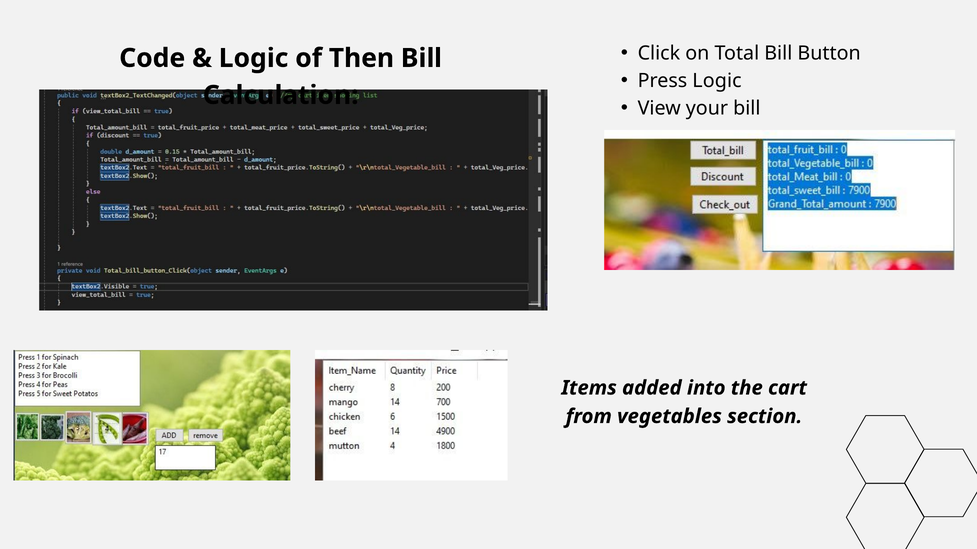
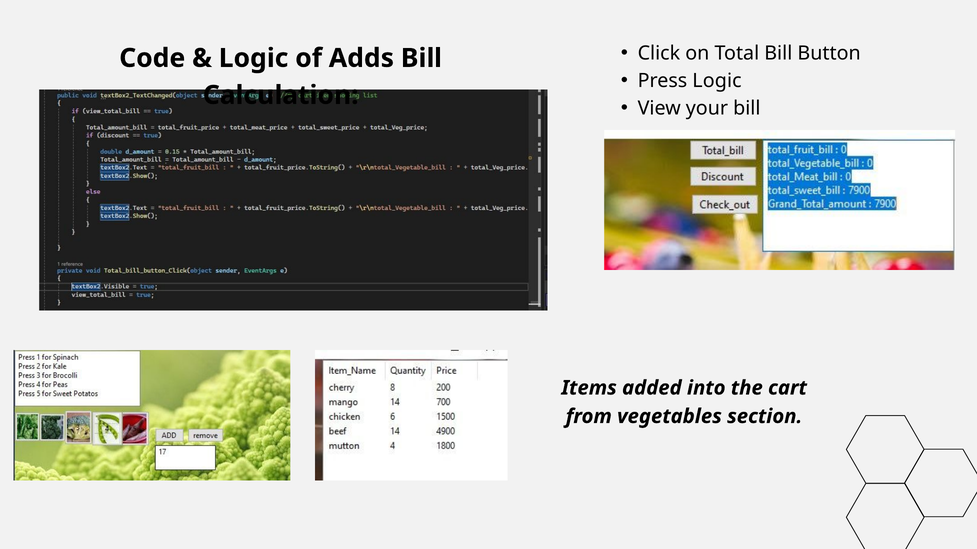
Then: Then -> Adds (361, 58)
